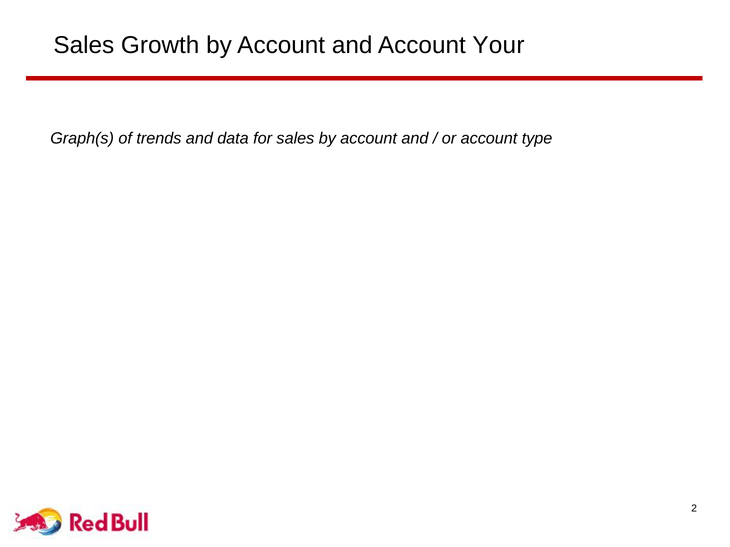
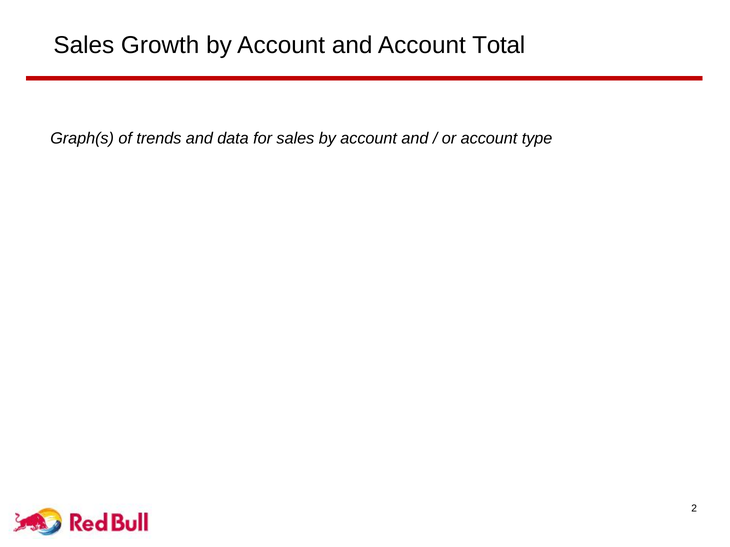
Your: Your -> Total (499, 45)
